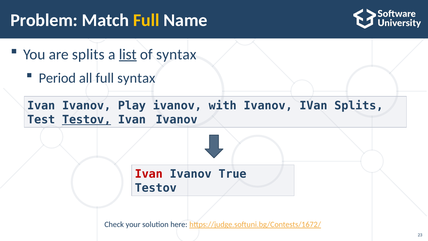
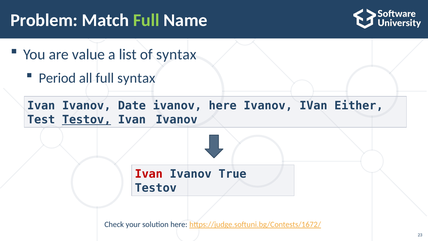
Full colour: yellow -> light green (146, 20)
are splits: splits -> value (88, 54)
list underline: present -> none (128, 54)
Play: Play -> Date (132, 106)
ivanov with: with -> here (223, 106)
IVan Splits: Splits -> Either (359, 106)
